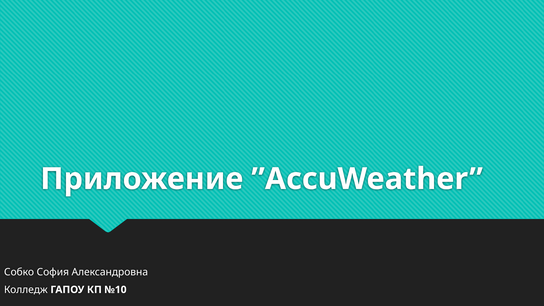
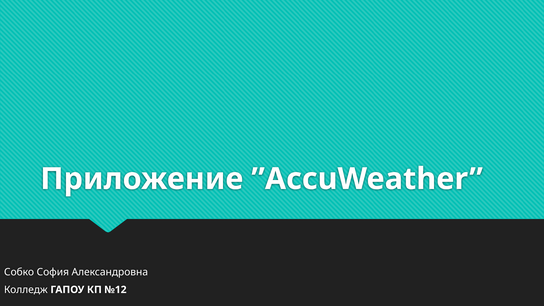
№10: №10 -> №12 (115, 290)
